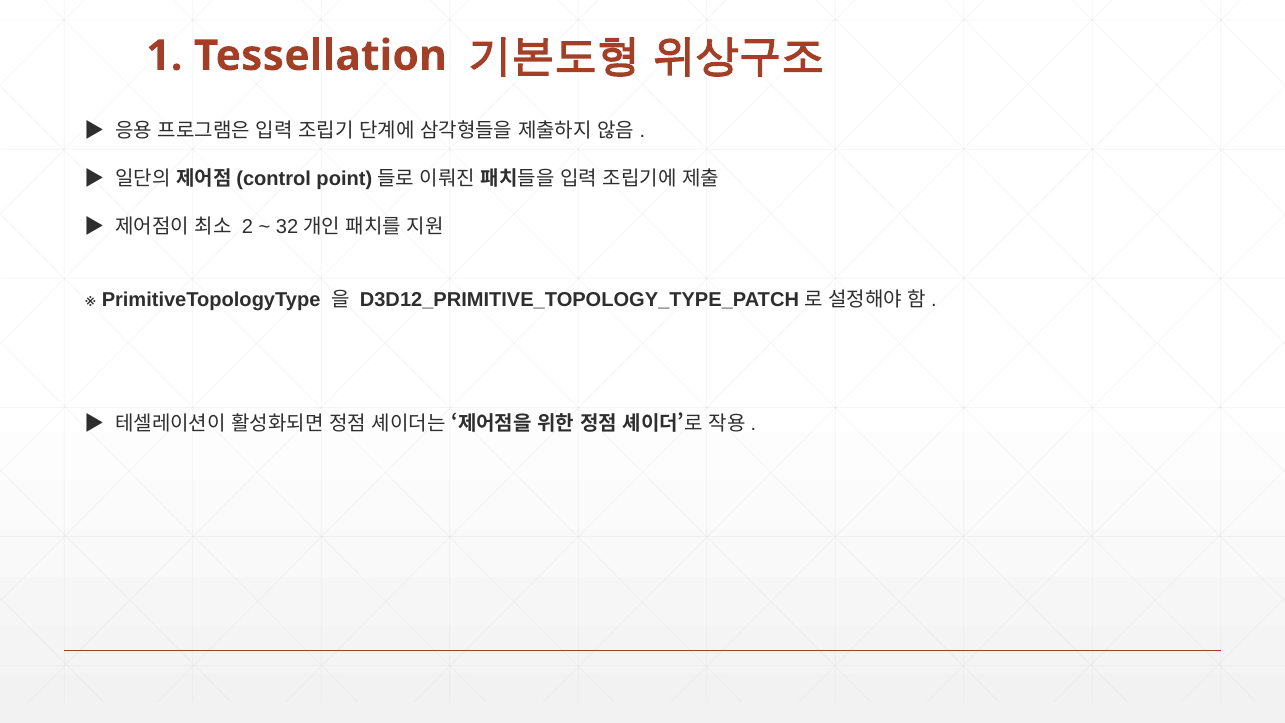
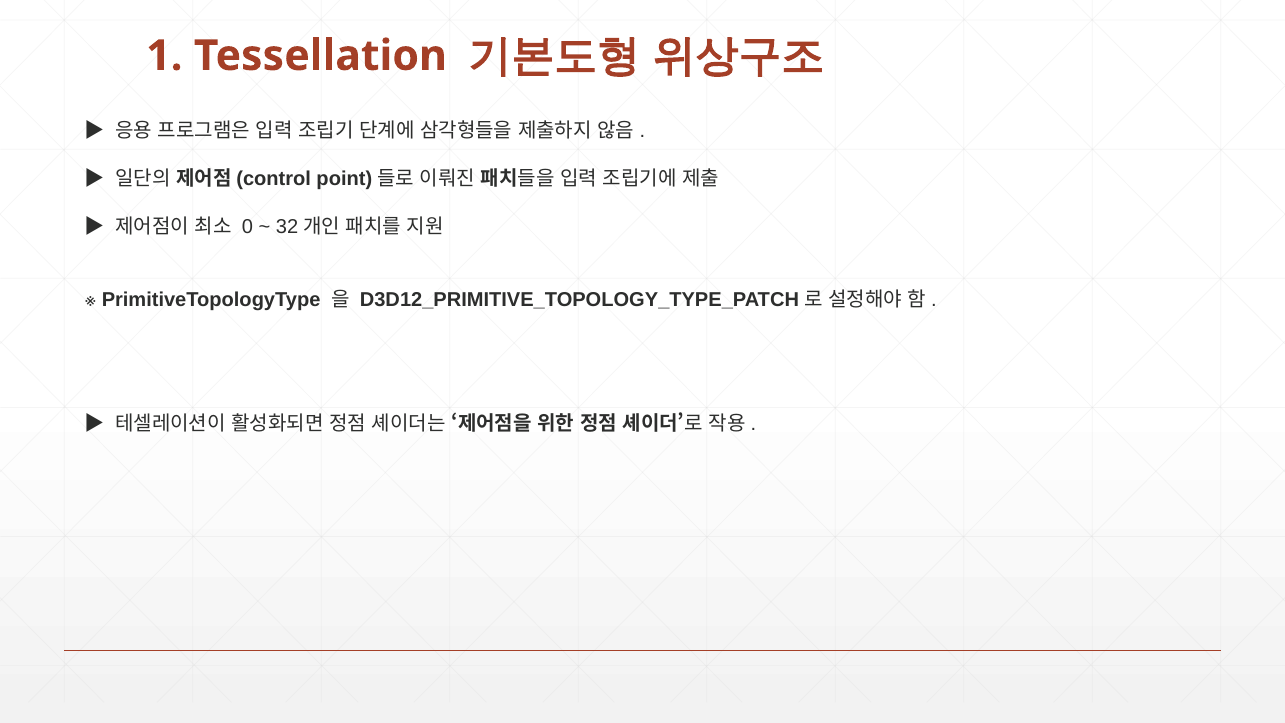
2: 2 -> 0 (248, 227)
